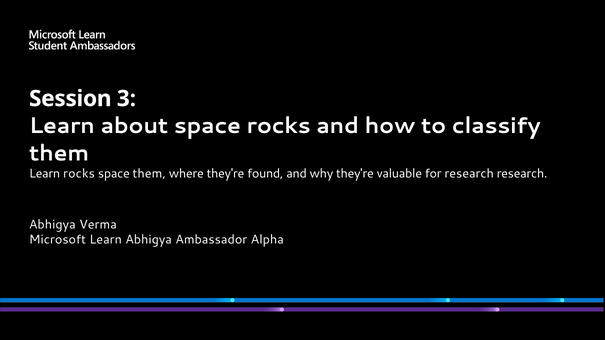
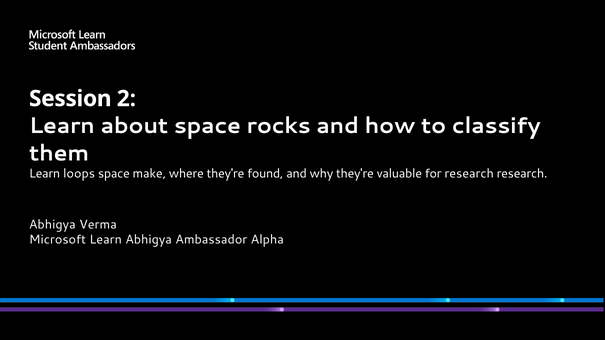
3: 3 -> 2 (126, 99)
Learn rocks: rocks -> loops (79, 174)
space them: them -> make (149, 174)
